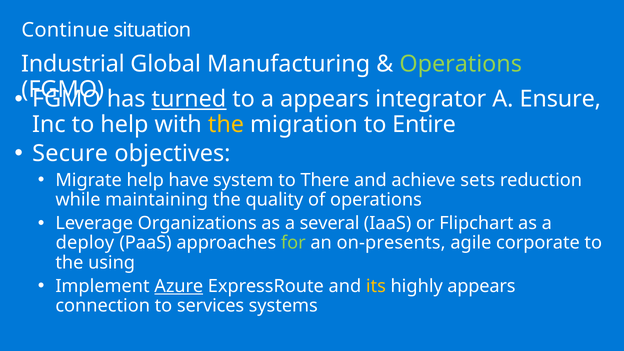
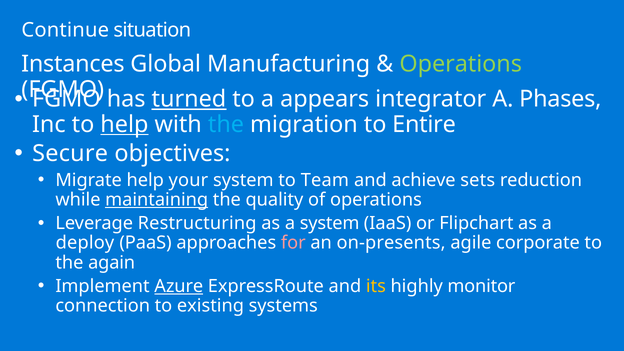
Industrial: Industrial -> Instances (73, 64)
Ensure: Ensure -> Phases (560, 99)
help underline: none -> present (124, 124)
the colour: yellow -> light blue (226, 124)
have: have -> your (188, 180)
There: There -> Team (325, 180)
maintaining underline: none -> present (157, 200)
Organizations: Organizations -> Restructuring (197, 223)
a several: several -> system (330, 223)
for colour: light green -> pink (293, 243)
using: using -> again (112, 263)
highly appears: appears -> monitor (481, 286)
services: services -> existing (210, 306)
